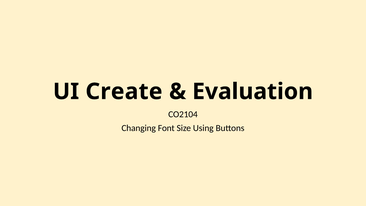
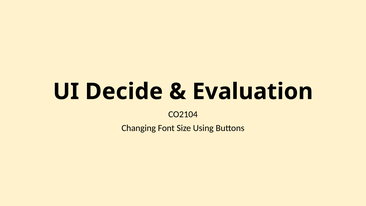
Create: Create -> Decide (124, 91)
